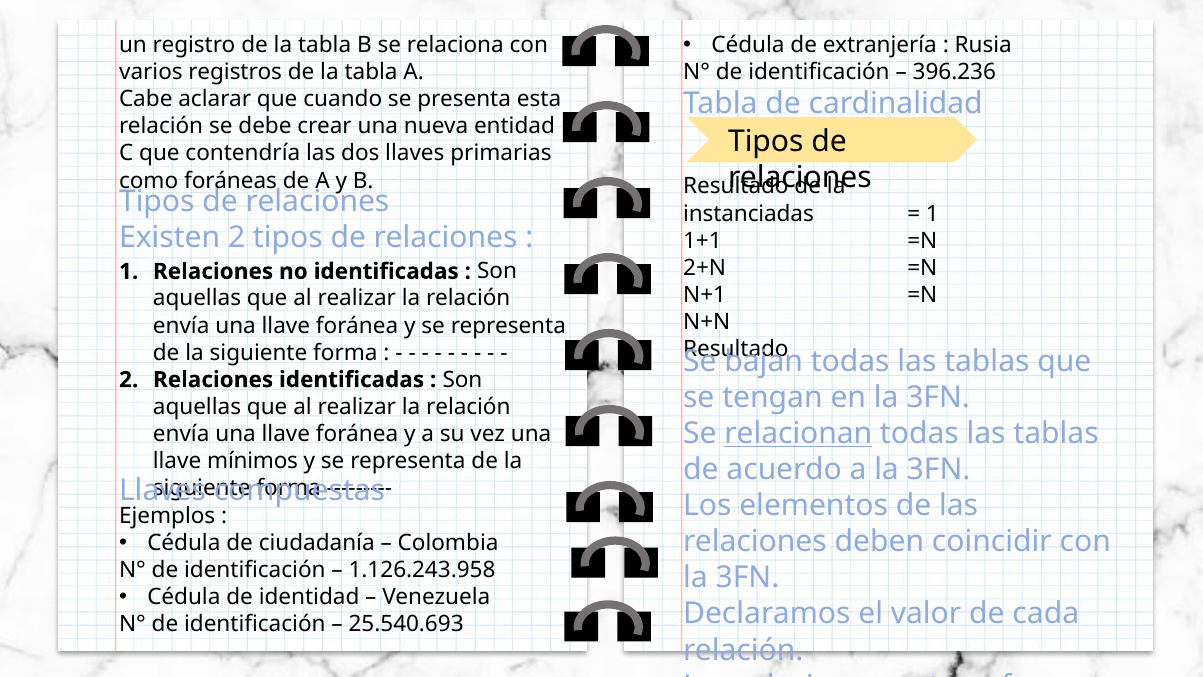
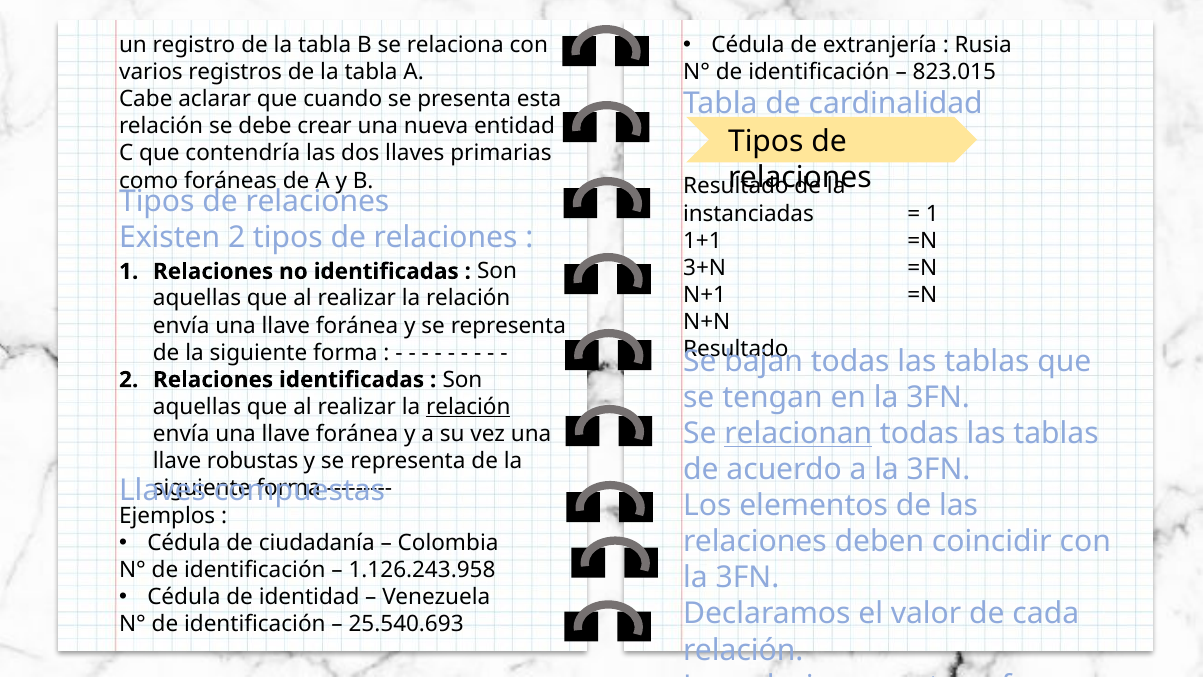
396.236: 396.236 -> 823.015 (954, 72)
2+N: 2+N -> 3+N (705, 268)
relación underline: none -> present (468, 407)
mínimos: mínimos -> robustas (253, 461)
